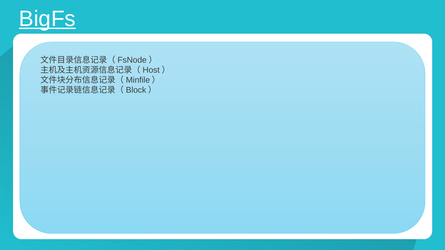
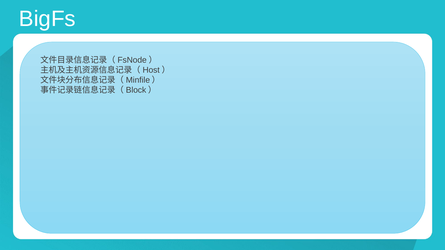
BigFs underline: present -> none (47, 19)
